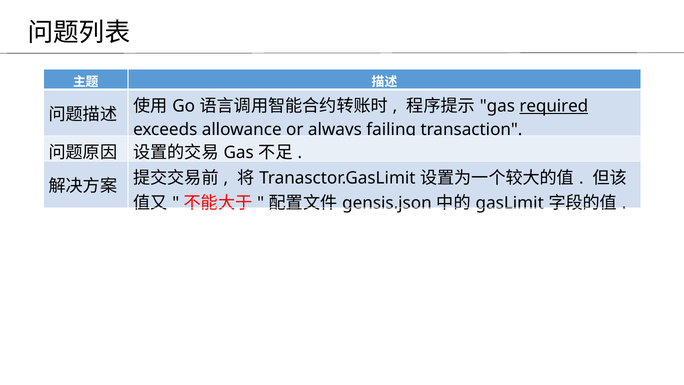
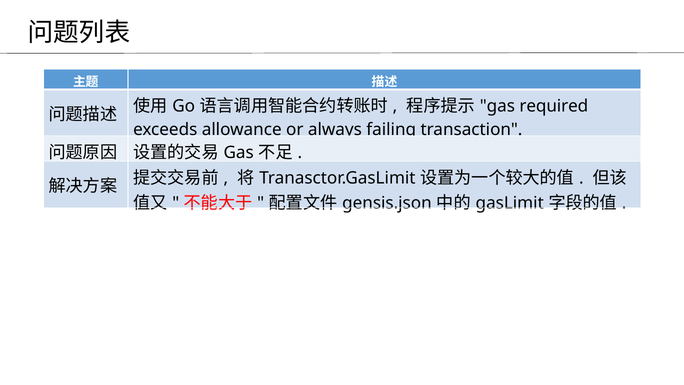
required underline: present -> none (554, 106)
